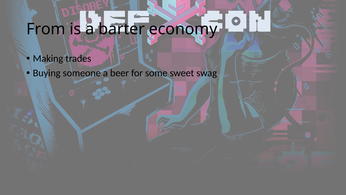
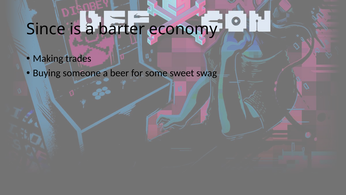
From: From -> Since (46, 29)
